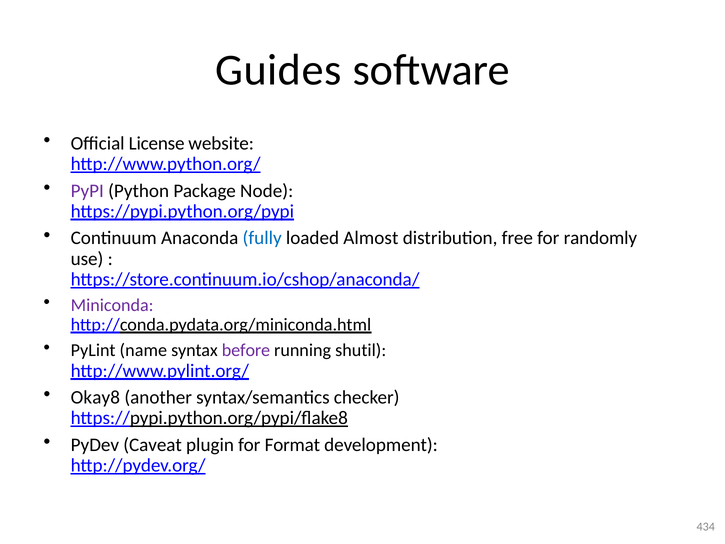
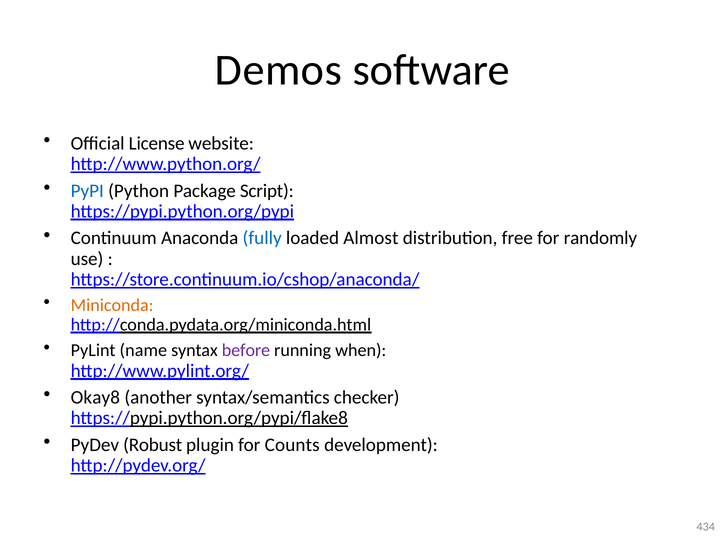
Guides: Guides -> Demos (278, 70)
PyPI colour: purple -> blue (87, 191)
Node: Node -> Script (267, 191)
Miniconda colour: purple -> orange (112, 305)
shutil: shutil -> when (361, 350)
Caveat: Caveat -> Robust (153, 445)
Format: Format -> Counts (292, 445)
